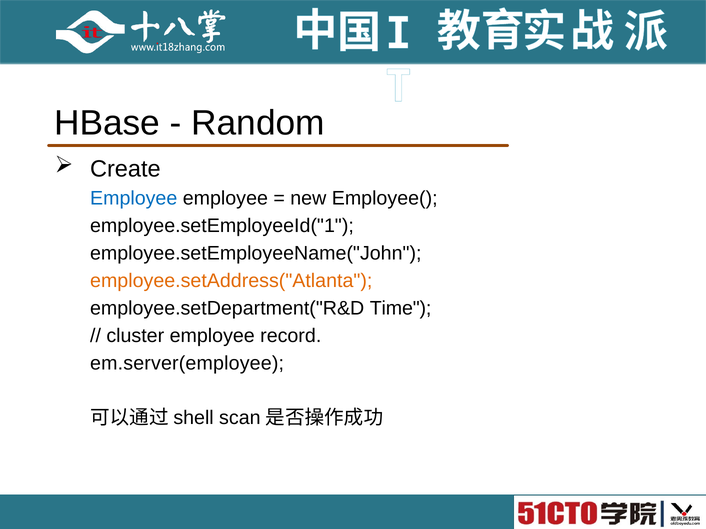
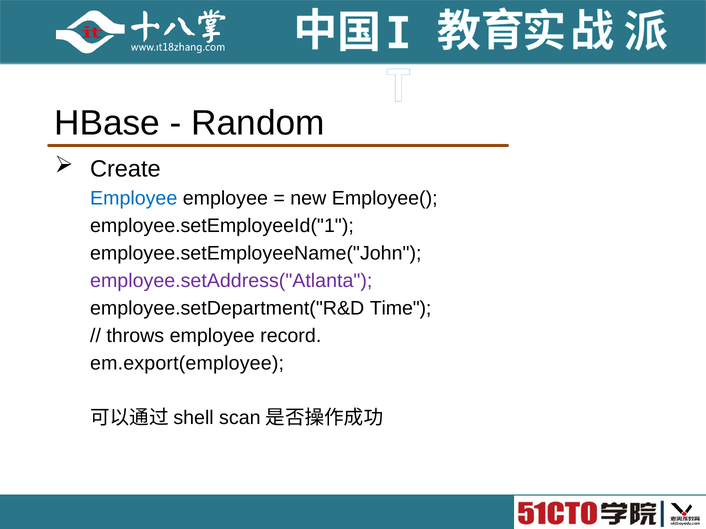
employee.setAddress("Atlanta colour: orange -> purple (231, 281)
cluster: cluster -> throws (135, 336)
em.server(employee: em.server(employee -> em.export(employee (187, 363)
